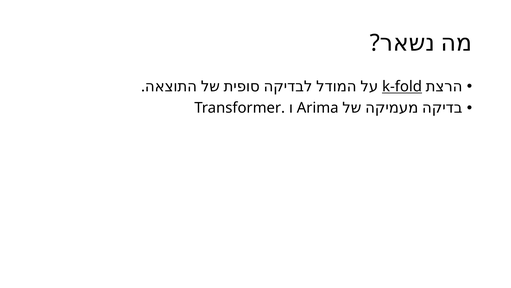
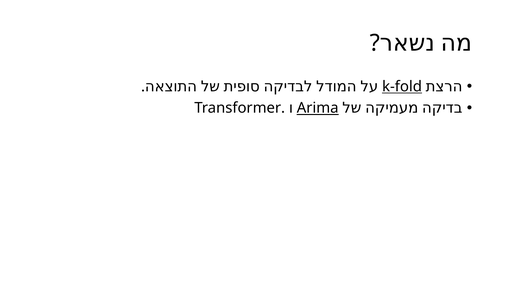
Arima underline: none -> present (318, 108)
